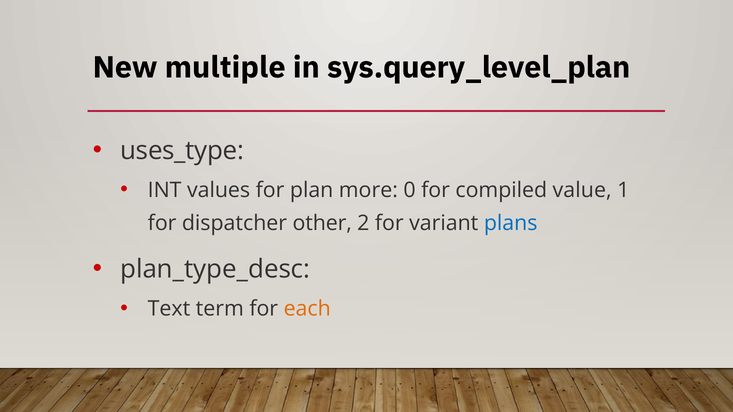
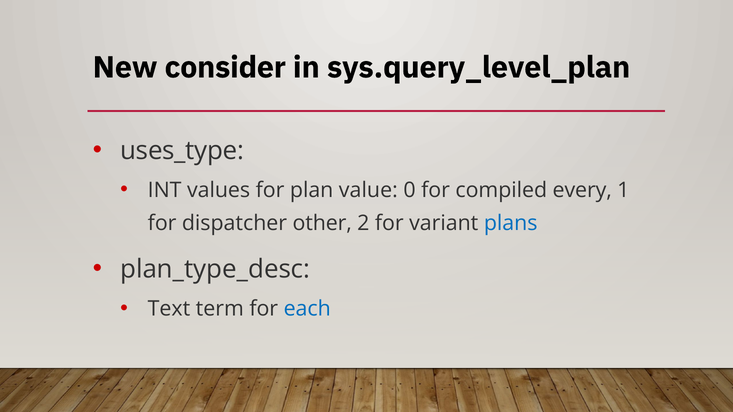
multiple: multiple -> consider (225, 67)
more: more -> value (368, 190)
value: value -> every (582, 190)
each colour: orange -> blue (307, 309)
